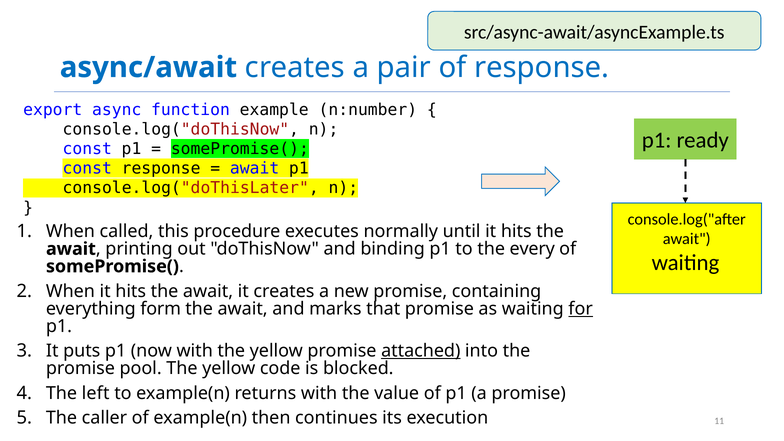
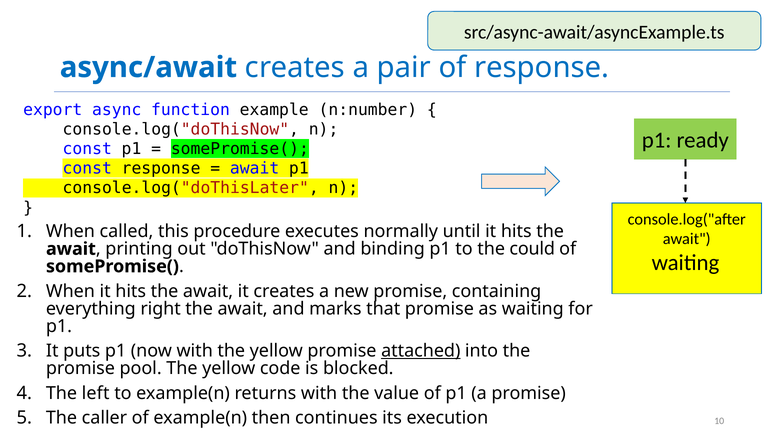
every: every -> could (532, 249)
form: form -> right (161, 309)
for underline: present -> none (581, 309)
11: 11 -> 10 (719, 421)
